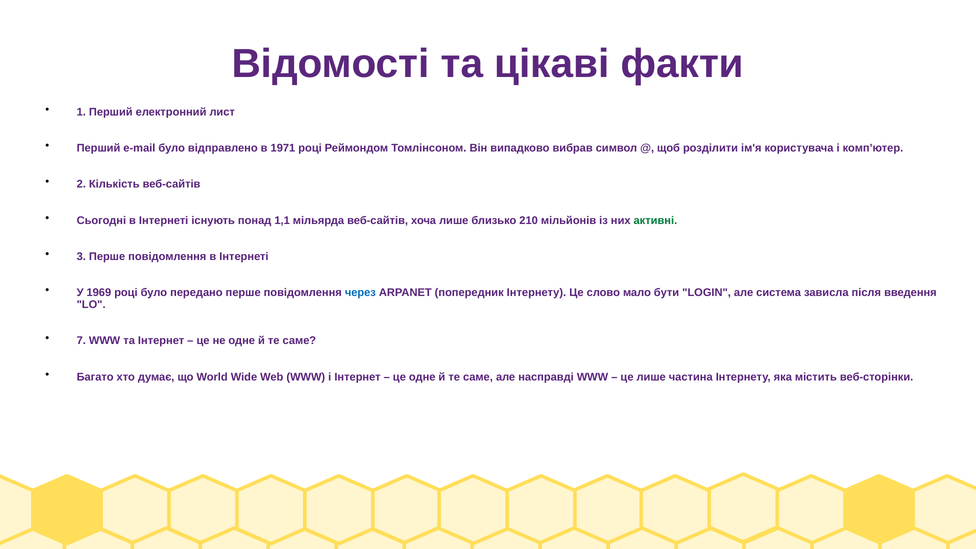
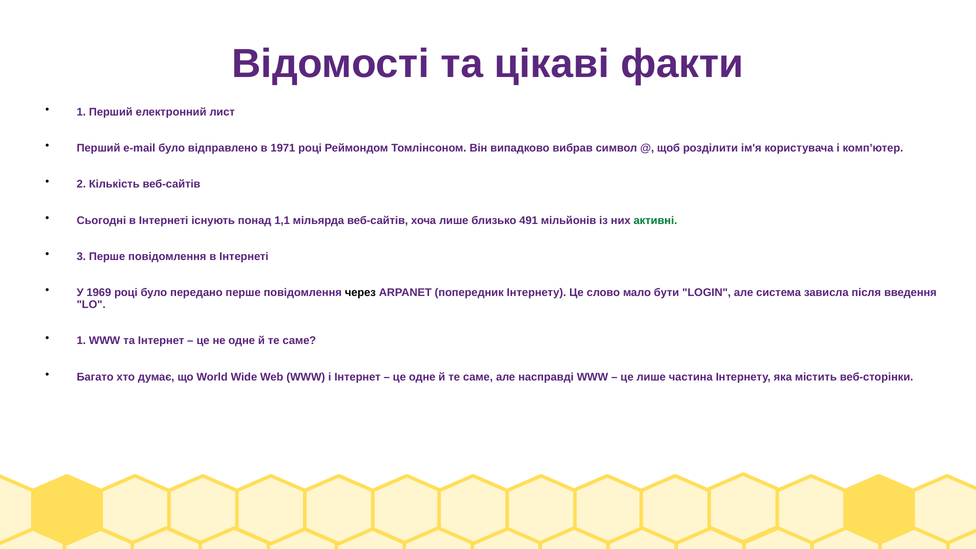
210: 210 -> 491 (529, 220)
через colour: blue -> black (360, 293)
7: 7 -> 1 (81, 341)
